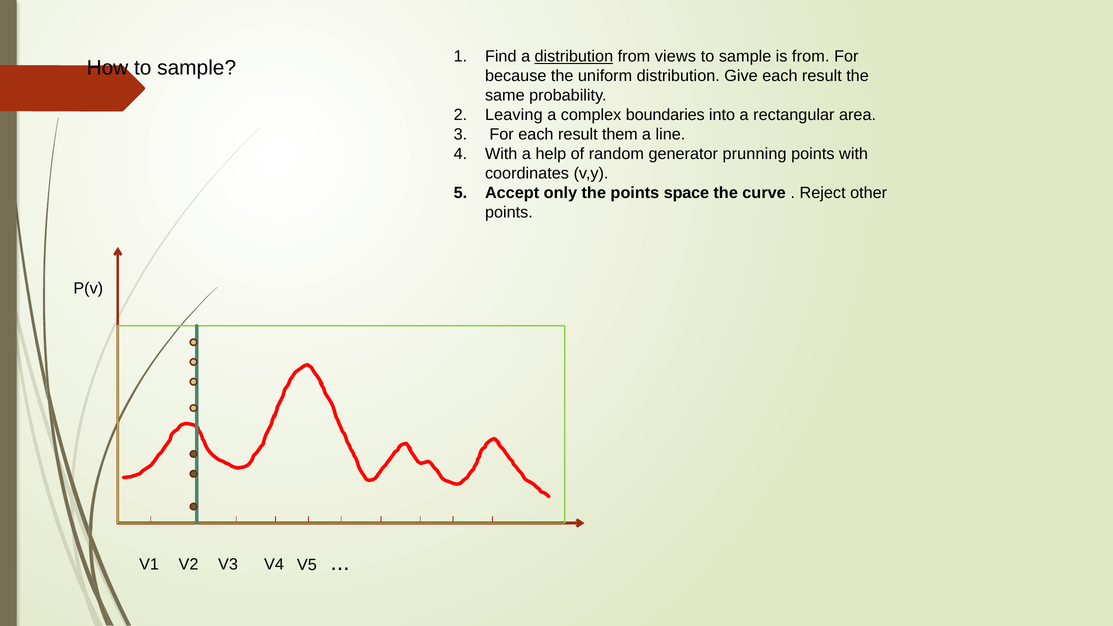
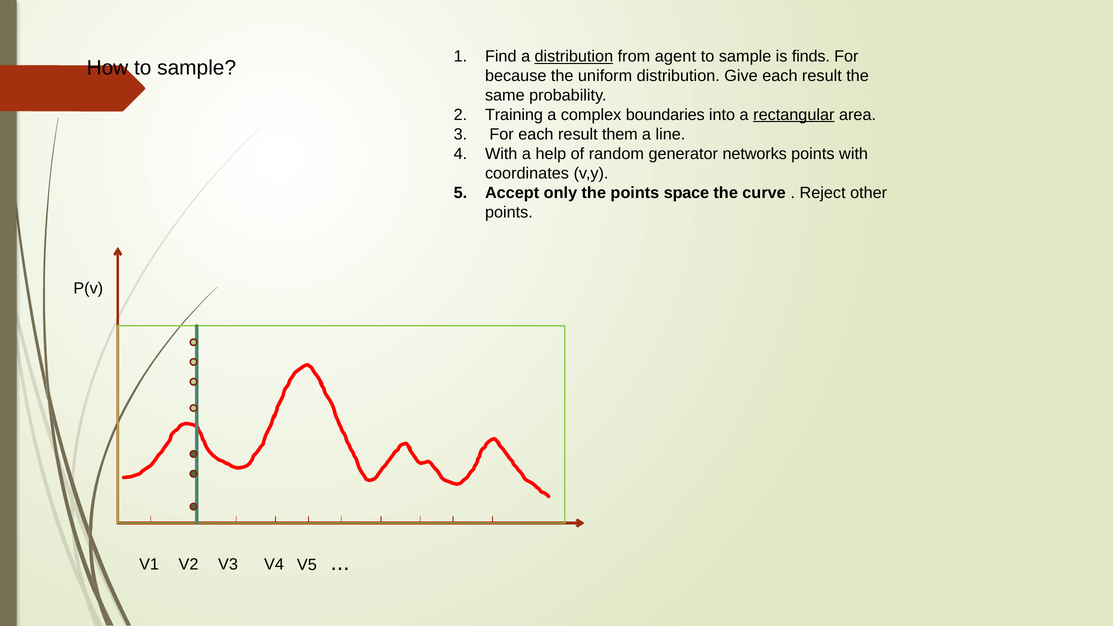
views: views -> agent (675, 56)
is from: from -> finds (811, 56)
Leaving: Leaving -> Training (514, 115)
rectangular underline: none -> present (794, 115)
prunning: prunning -> networks (755, 154)
